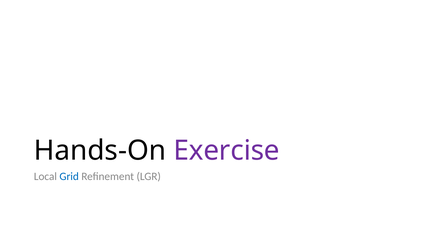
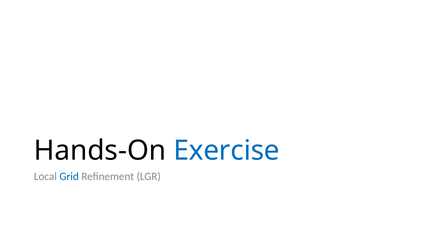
Exercise colour: purple -> blue (227, 150)
